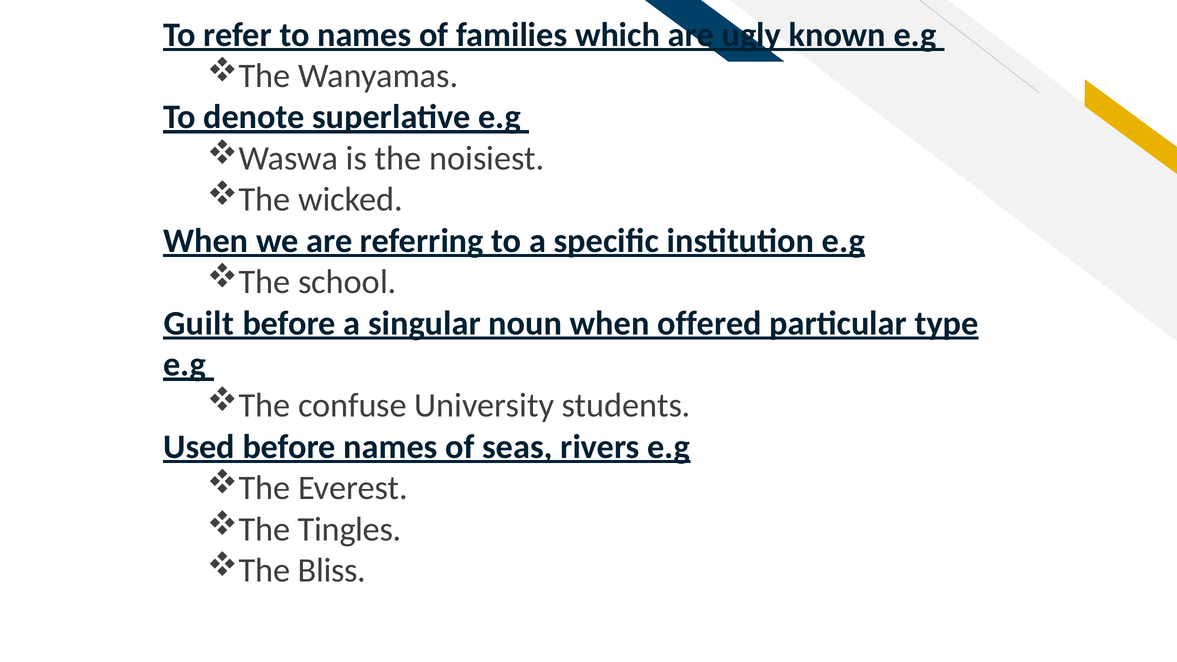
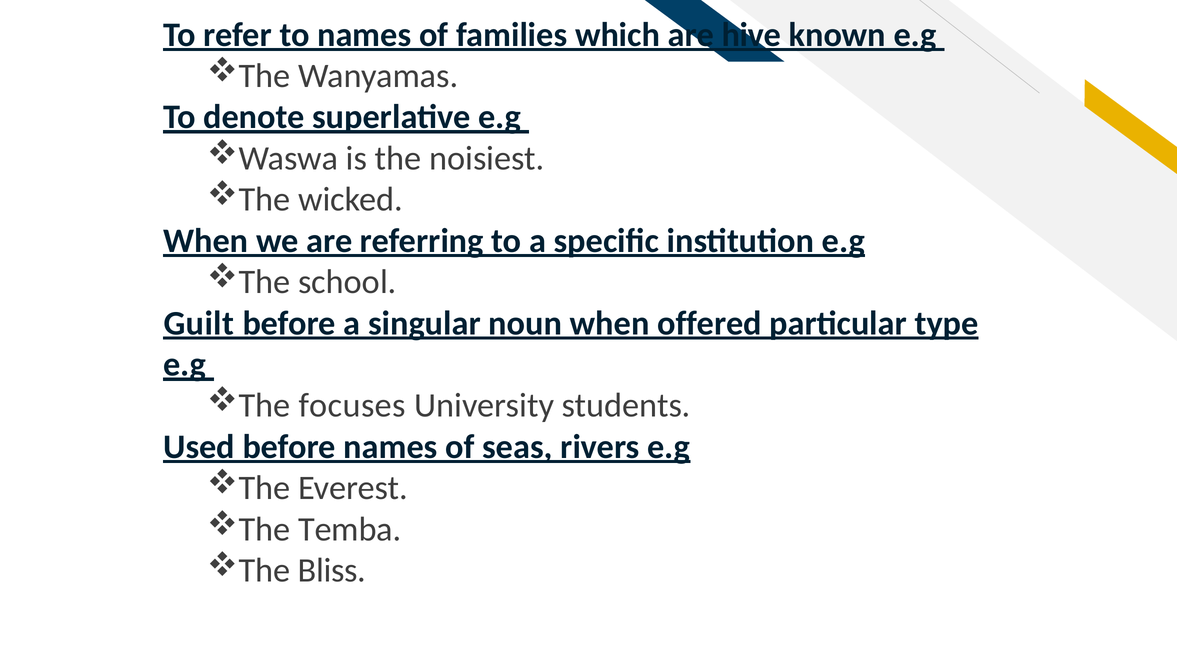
ugly: ugly -> hive (751, 35)
confuse: confuse -> focuses (352, 406)
Tingles: Tingles -> Temba (350, 529)
